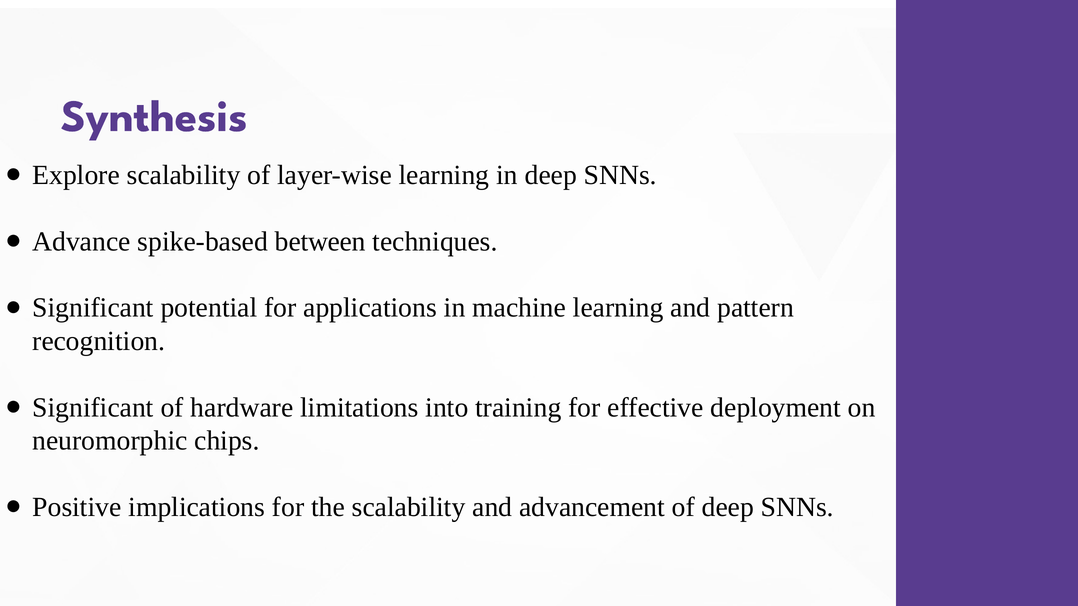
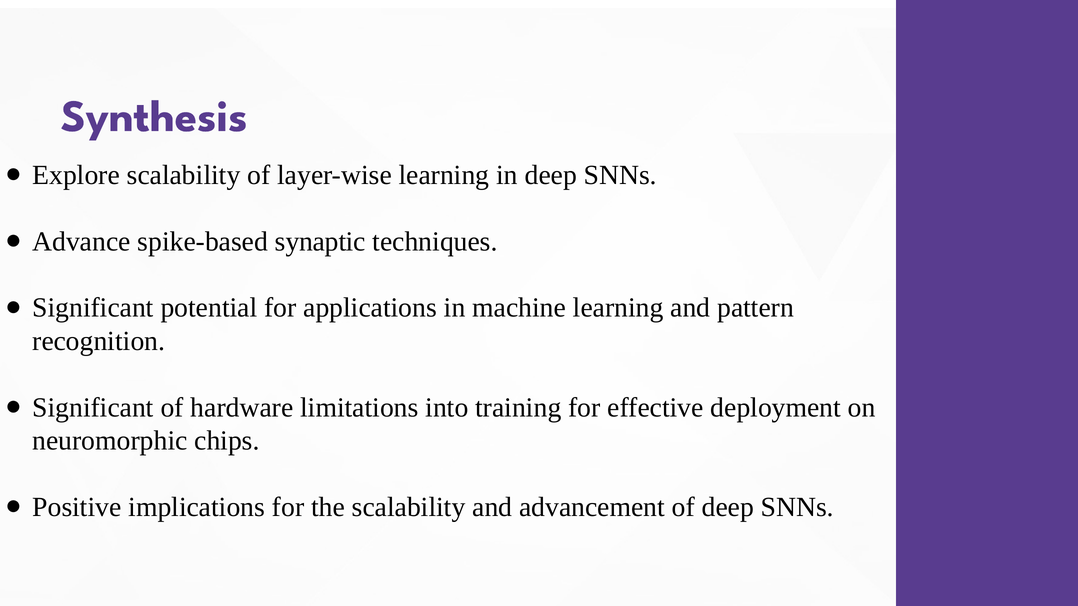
between: between -> synaptic (320, 242)
